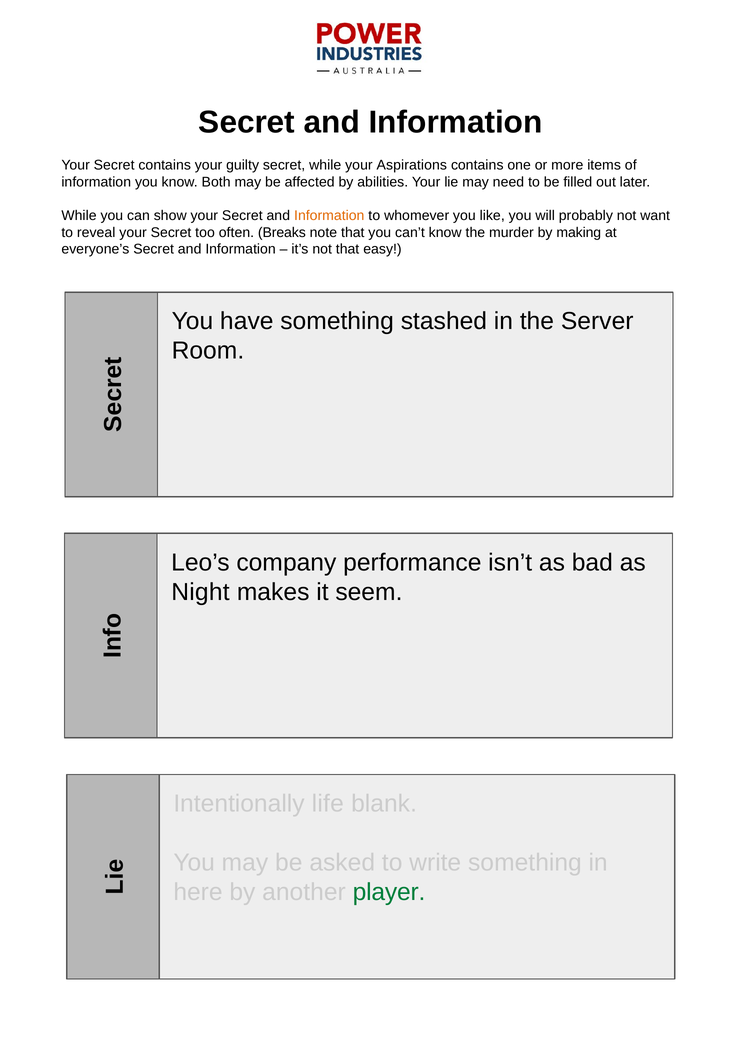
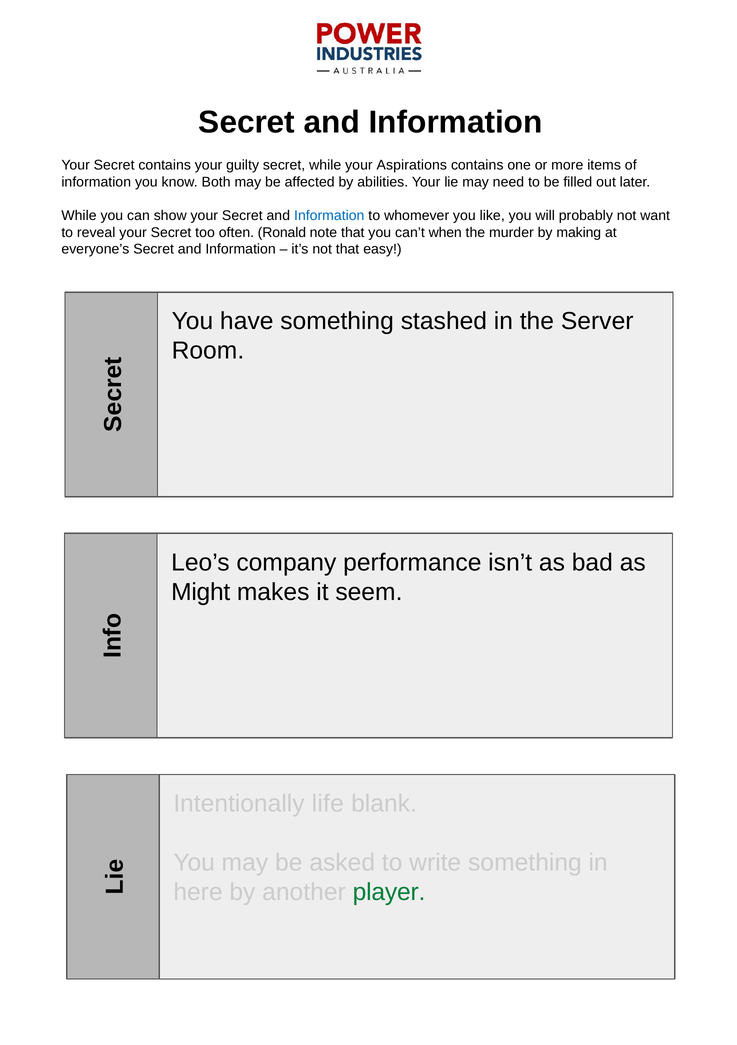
Information colour: orange -> blue (329, 216)
Breaks: Breaks -> Ronald (282, 233)
can’t know: know -> when (445, 233)
Night: Night -> Might (201, 592)
